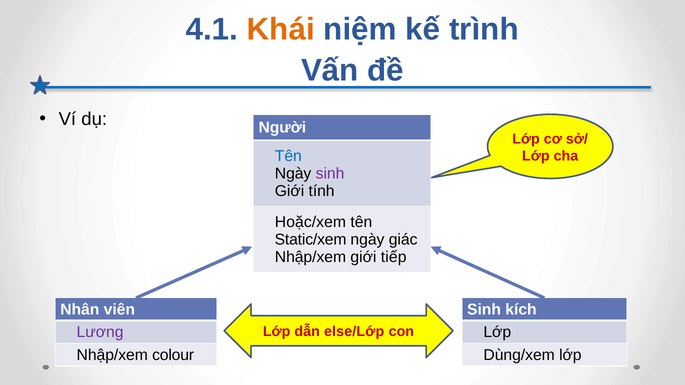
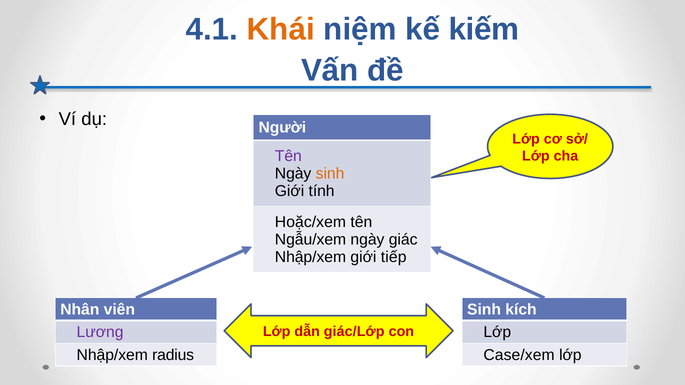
trình: trình -> kiếm (484, 29)
Tên colour: blue -> purple (288, 156)
sinh colour: purple -> orange (330, 174)
Static/xem: Static/xem -> Ngẫu/xem (311, 240)
else/Lớp: else/Lớp -> giác/Lớp (354, 332)
colour: colour -> radius (173, 355)
Dùng/xem: Dùng/xem -> Case/xem (519, 355)
